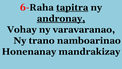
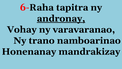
tapitra underline: present -> none (72, 7)
